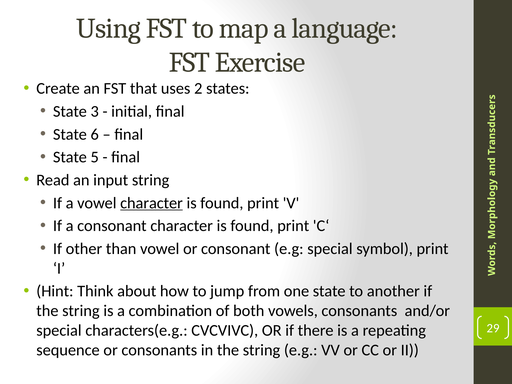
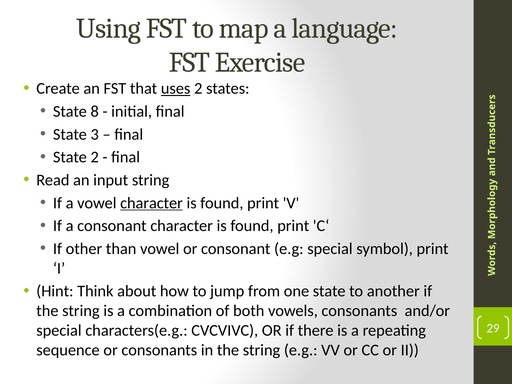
uses underline: none -> present (176, 89)
3: 3 -> 8 (95, 111)
6: 6 -> 3 (95, 134)
State 5: 5 -> 2 (95, 157)
